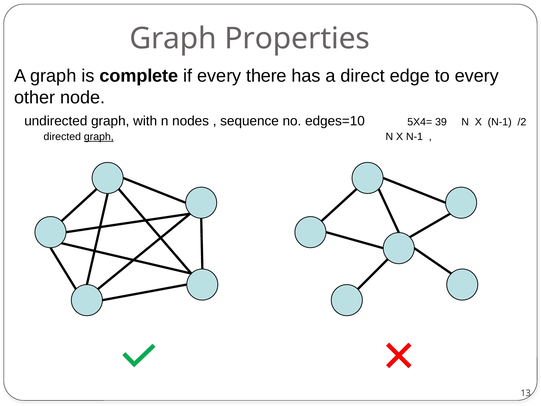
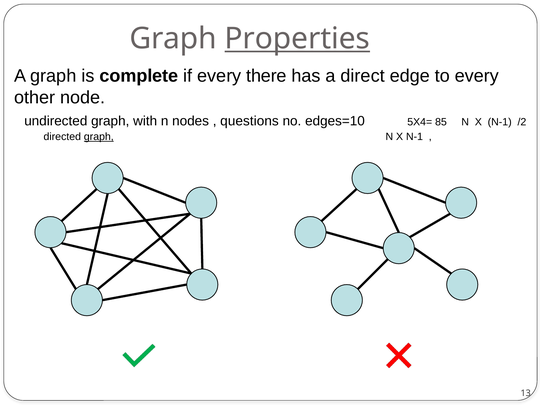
Properties underline: none -> present (297, 38)
sequence: sequence -> questions (249, 121)
39: 39 -> 85 (441, 122)
